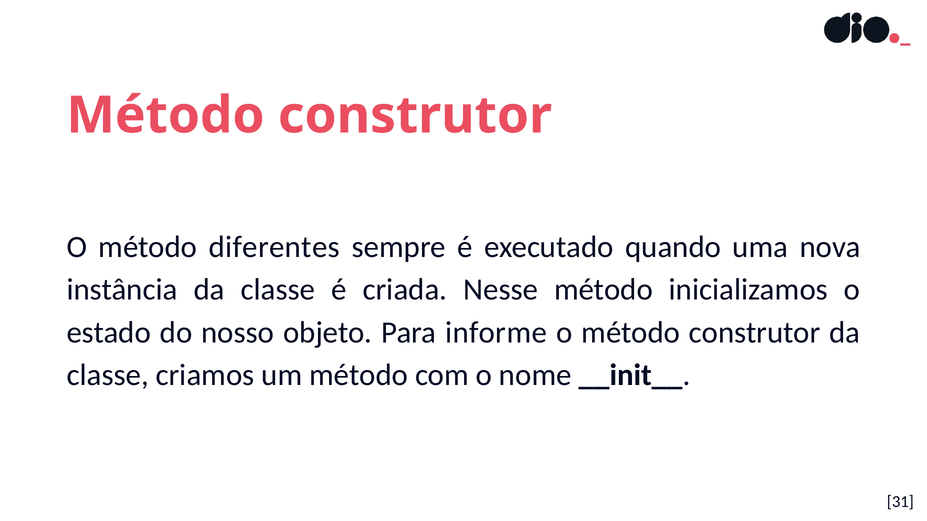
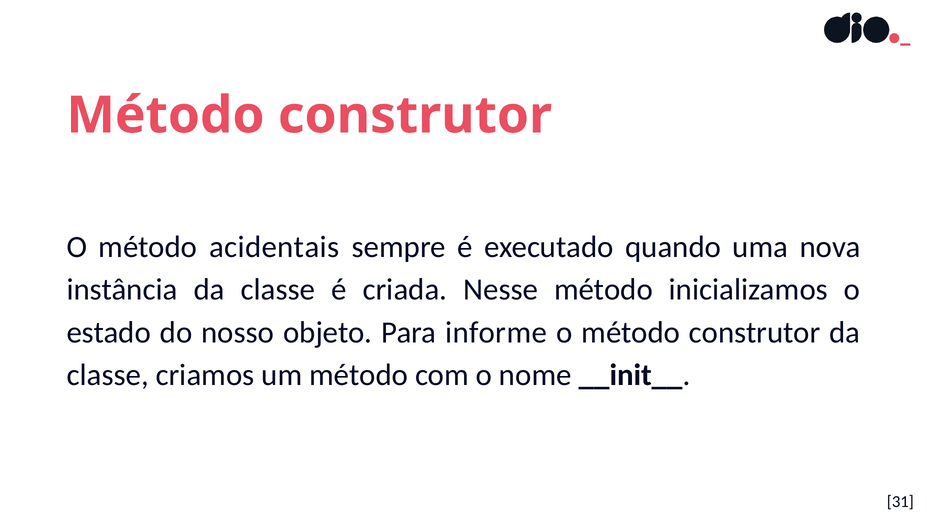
diferentes: diferentes -> acidentais (274, 247)
